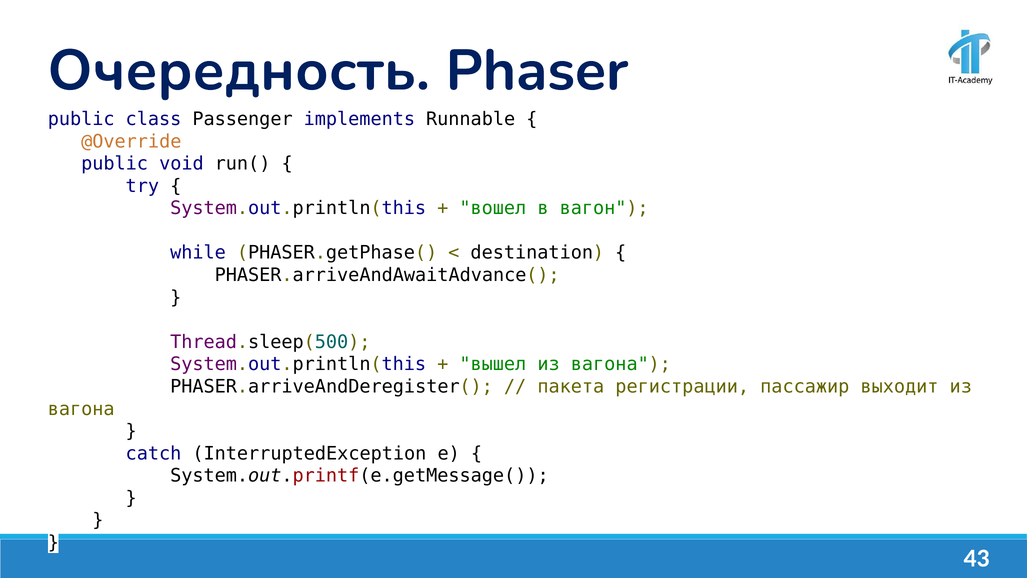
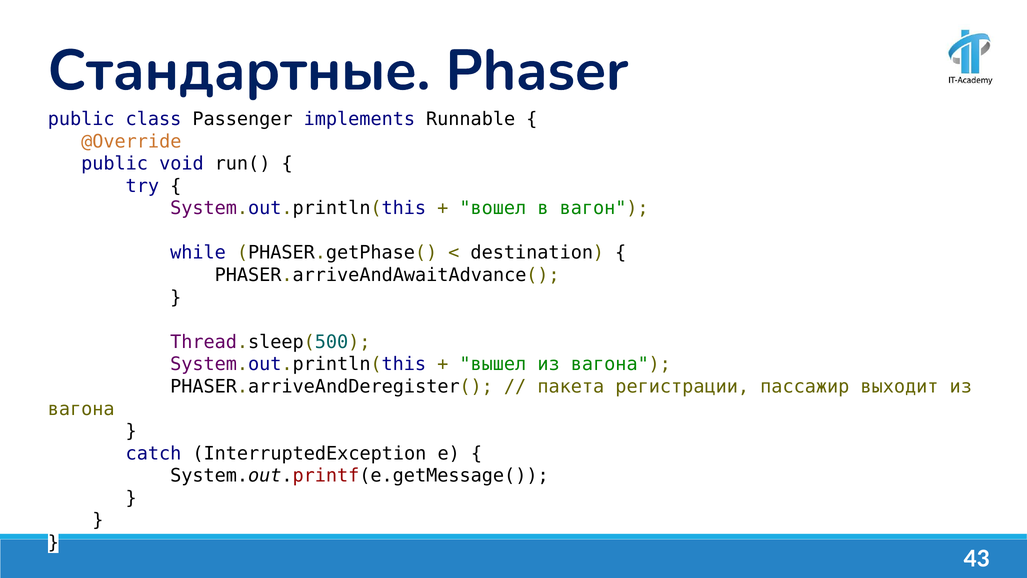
Очередность: Очередность -> Стандартные (239, 71)
